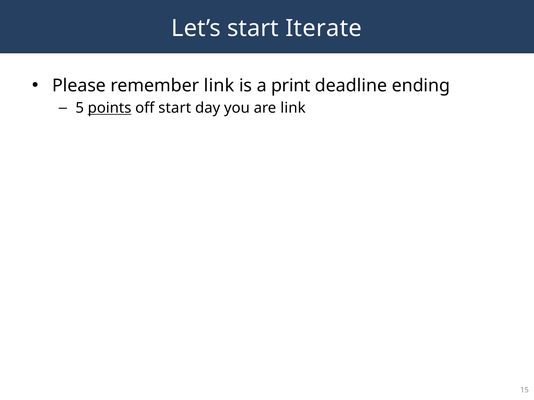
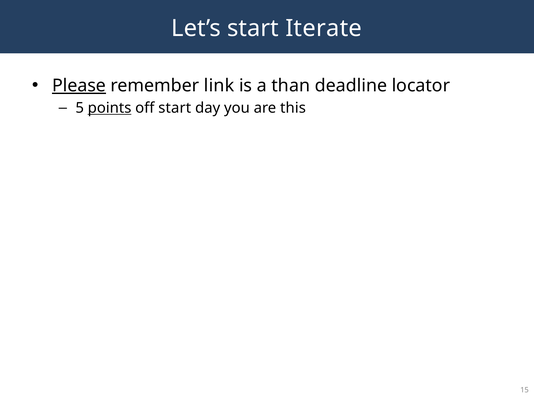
Please underline: none -> present (79, 86)
print: print -> than (291, 86)
ending: ending -> locator (421, 86)
are link: link -> this (293, 108)
